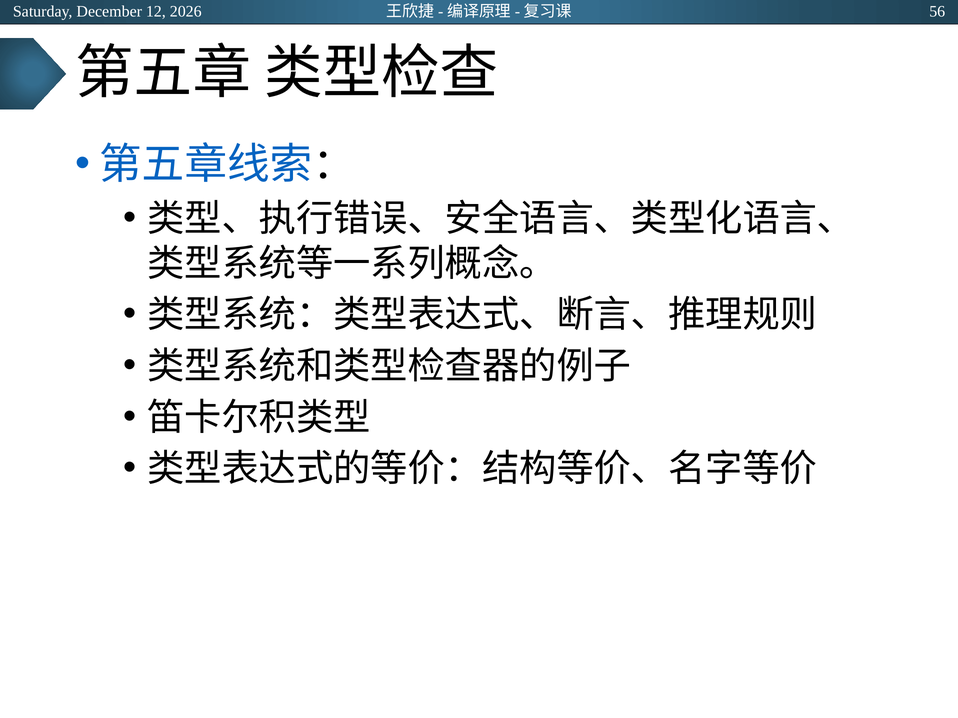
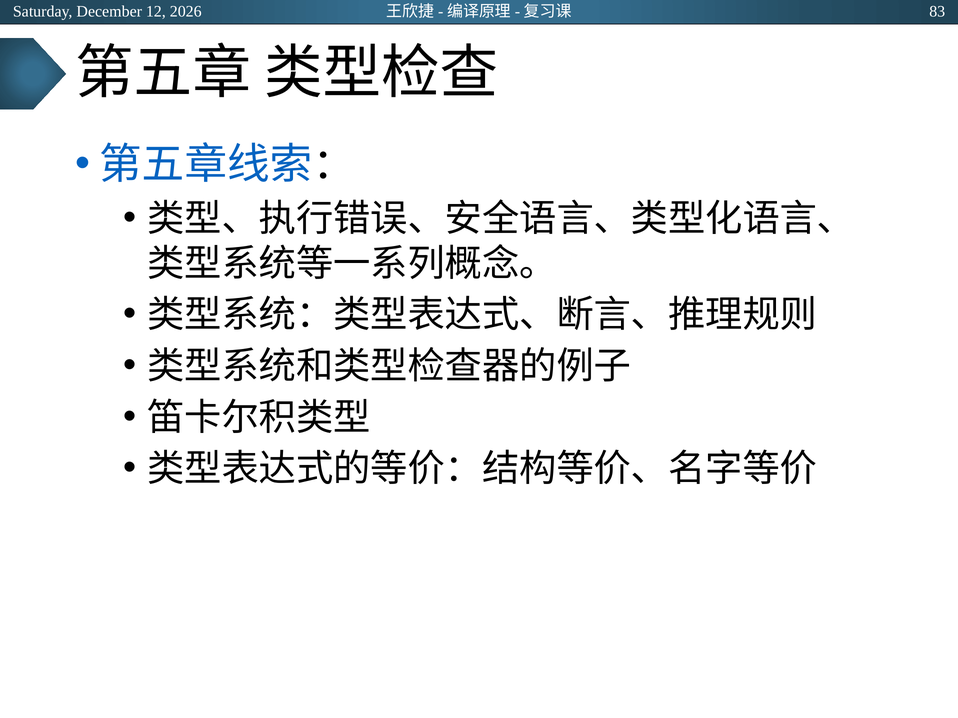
56: 56 -> 83 (937, 12)
